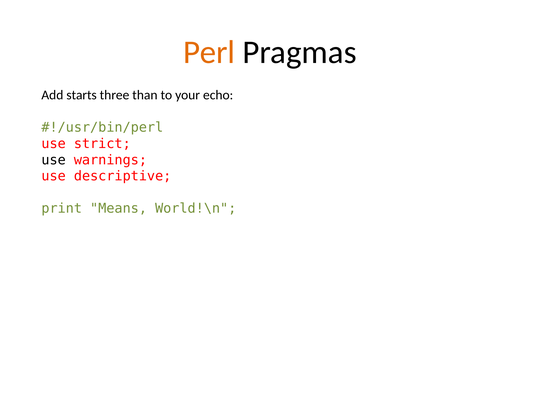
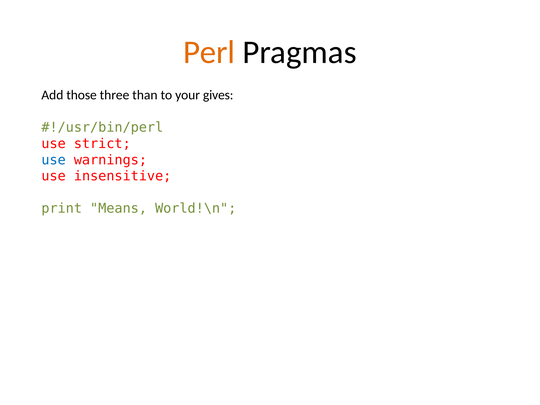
starts: starts -> those (82, 95)
echo: echo -> gives (218, 95)
use colour: black -> blue (54, 160)
descriptive: descriptive -> insensitive (123, 176)
